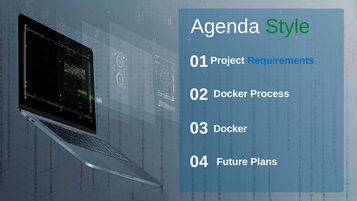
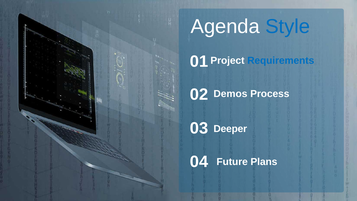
Style colour: green -> blue (288, 26)
Docker: Docker -> Demos (230, 94)
Docker: Docker -> Deeper (230, 129)
